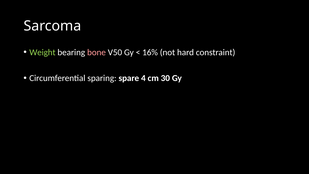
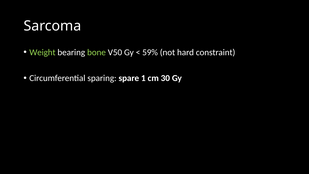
bone colour: pink -> light green (97, 52)
16%: 16% -> 59% (150, 52)
4: 4 -> 1 (143, 78)
